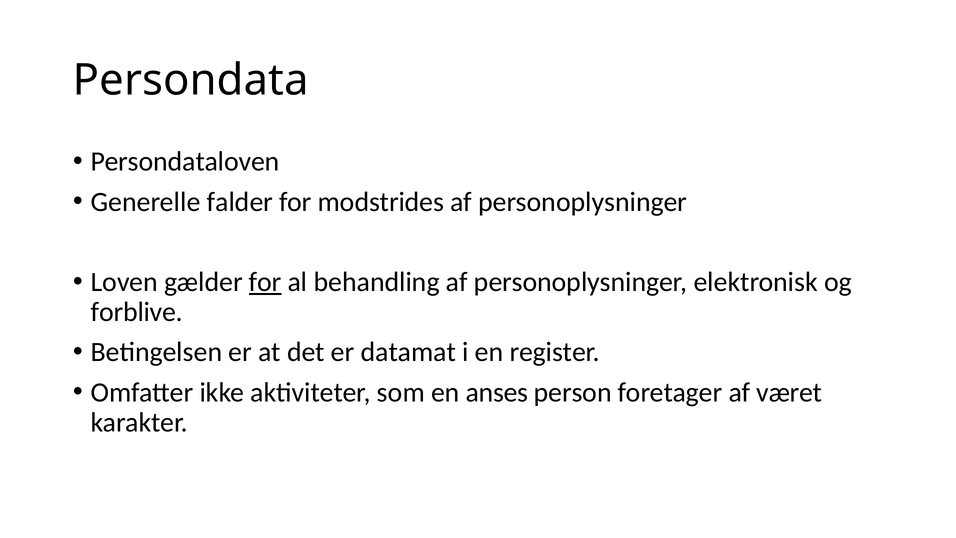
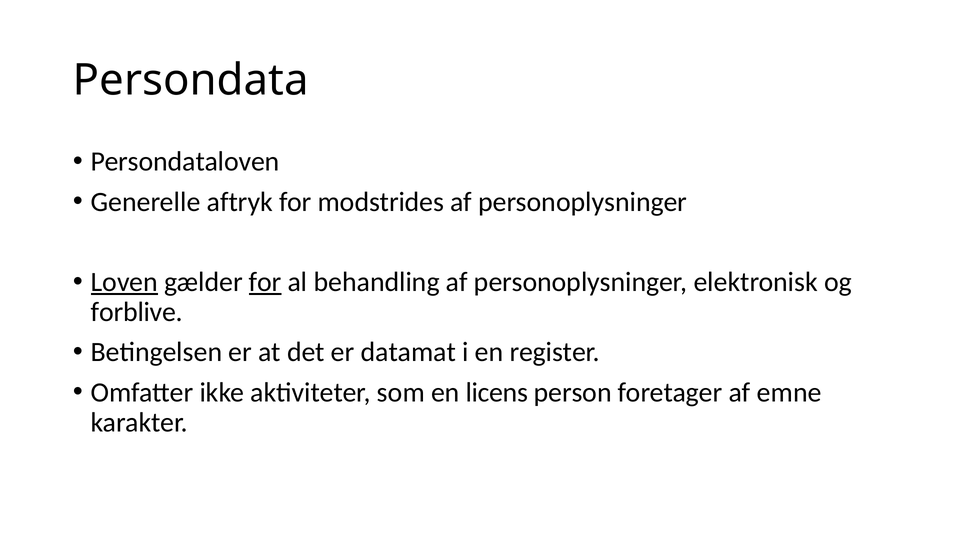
falder: falder -> aftryk (240, 202)
Loven underline: none -> present (124, 282)
anses: anses -> licens (497, 392)
været: været -> emne (789, 392)
